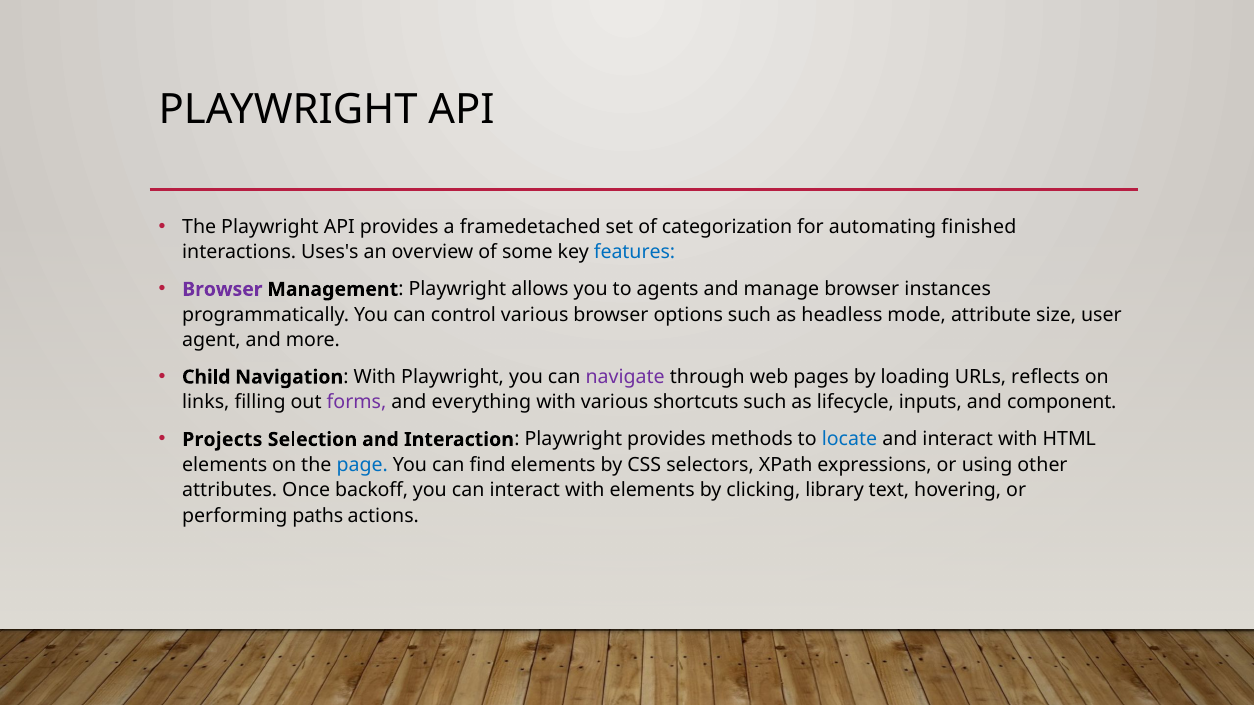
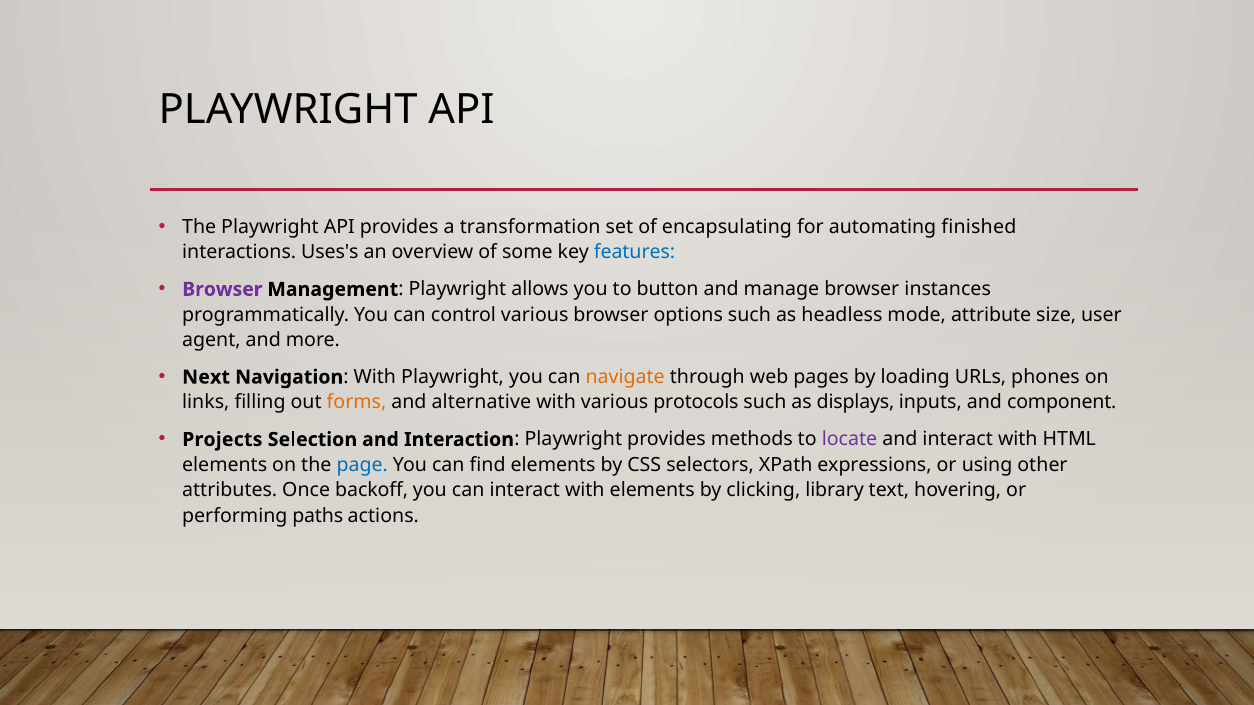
framedetached: framedetached -> transformation (530, 227)
categorization: categorization -> encapsulating (727, 227)
agents: agents -> button (668, 289)
Child: Child -> Next (206, 377)
navigate colour: purple -> orange (625, 377)
reflects: reflects -> phones (1046, 377)
forms colour: purple -> orange (357, 403)
everything: everything -> alternative (481, 403)
shortcuts: shortcuts -> protocols (696, 403)
lifecycle: lifecycle -> displays (855, 403)
locate colour: blue -> purple (850, 440)
